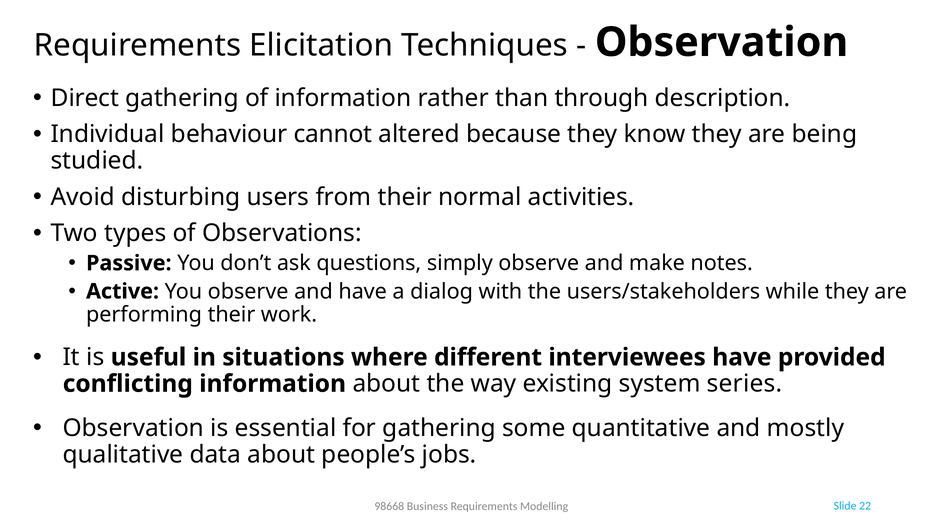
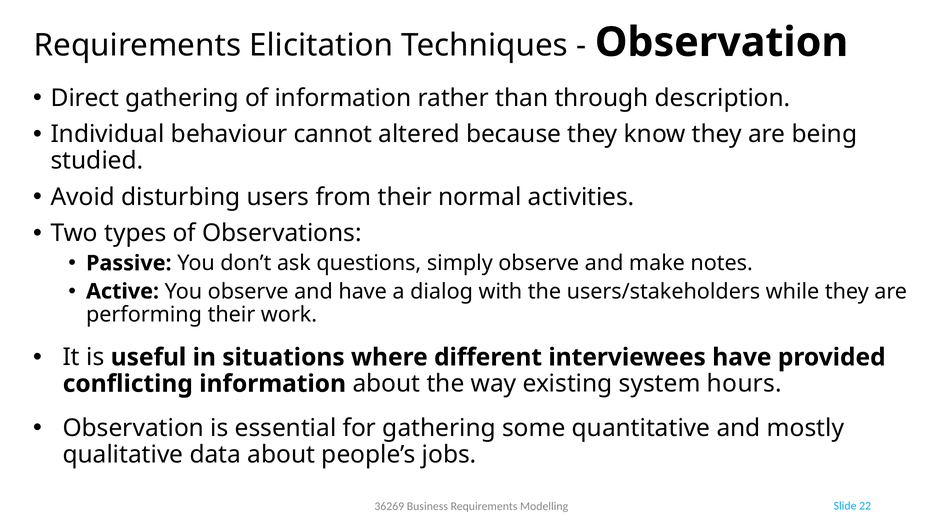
series: series -> hours (744, 384)
98668: 98668 -> 36269 (389, 507)
